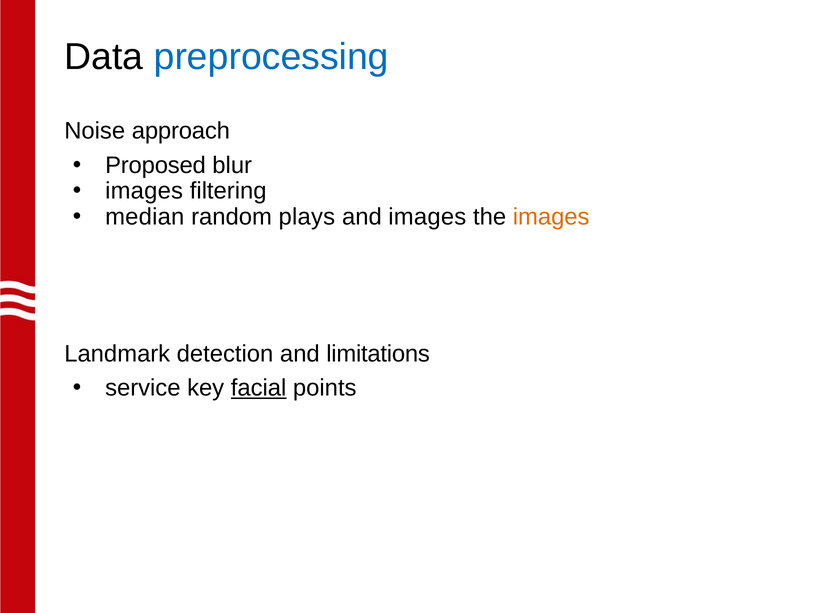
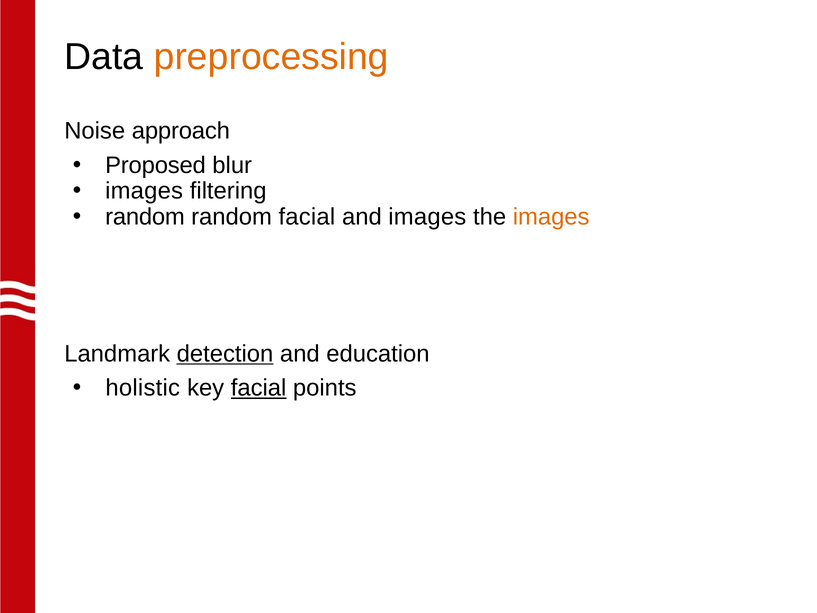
preprocessing colour: blue -> orange (271, 57)
median: median -> random (145, 217)
random plays: plays -> facial (307, 217)
detection underline: none -> present (225, 354)
limitations: limitations -> education (378, 354)
service: service -> holistic (143, 388)
